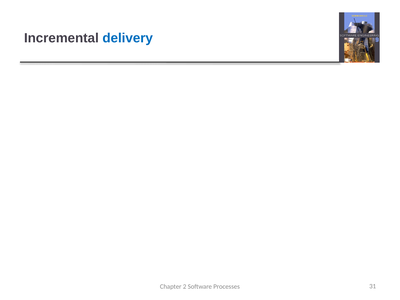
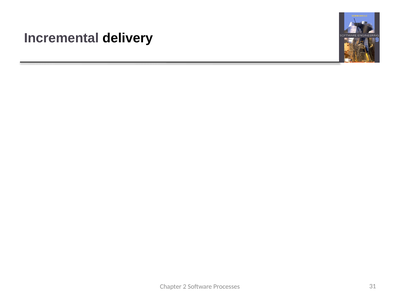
delivery colour: blue -> black (128, 38)
